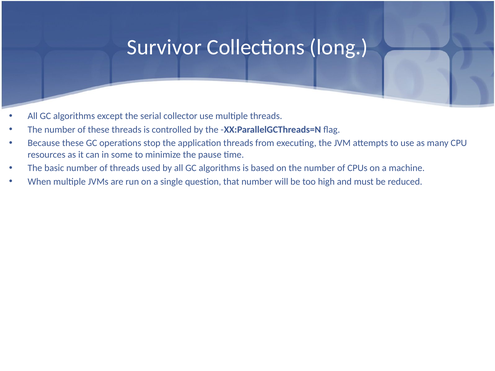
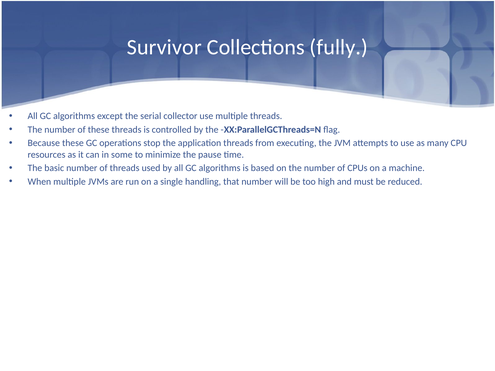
long: long -> fully (339, 47)
question: question -> handling (203, 182)
